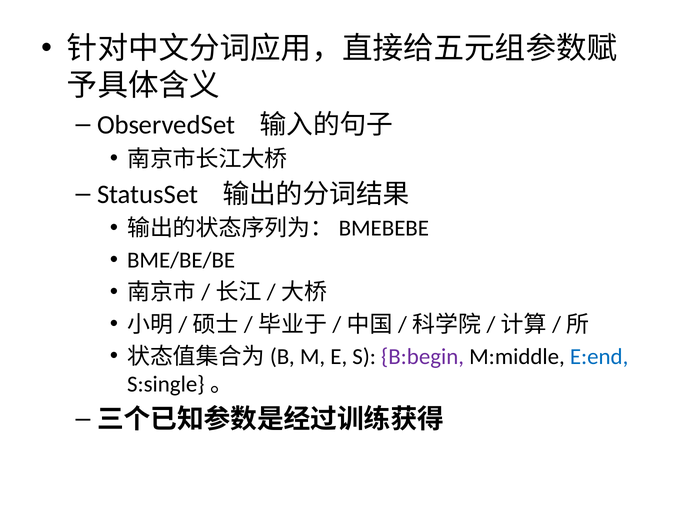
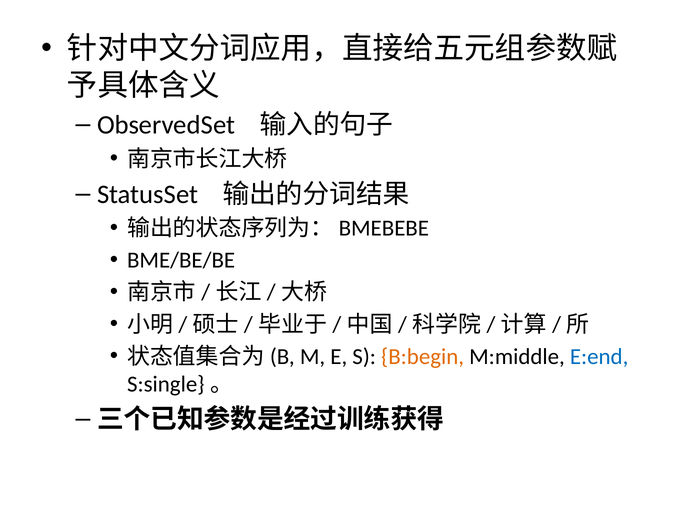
B:begin colour: purple -> orange (423, 357)
